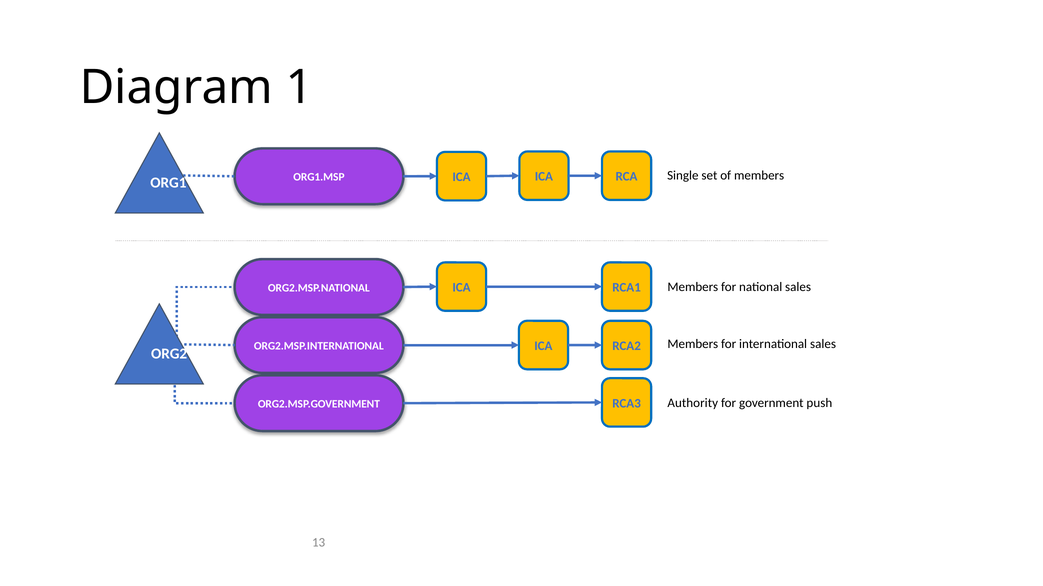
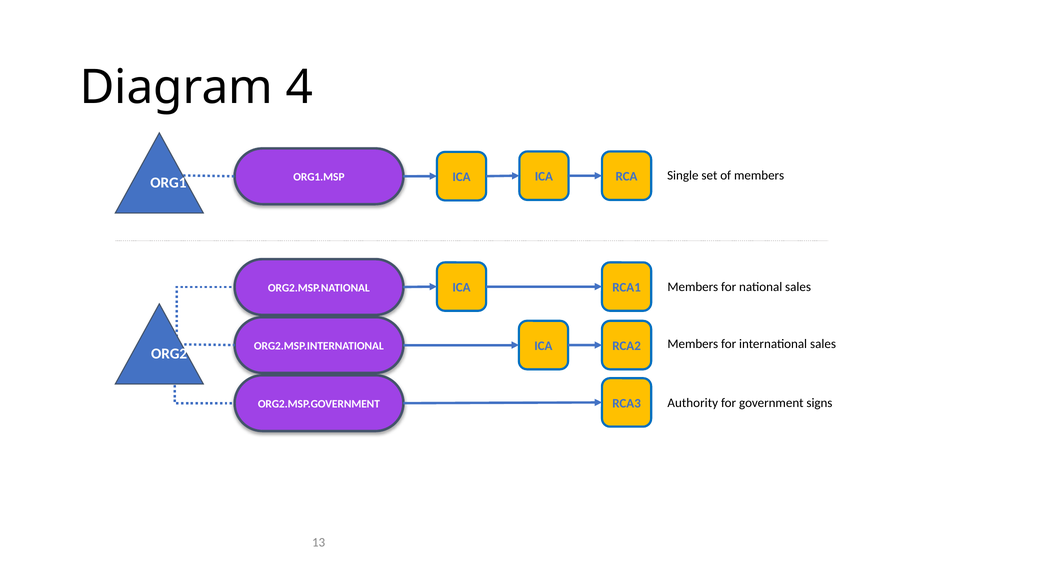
1: 1 -> 4 (299, 88)
push: push -> signs (819, 404)
